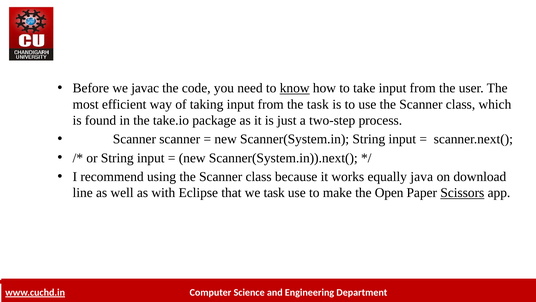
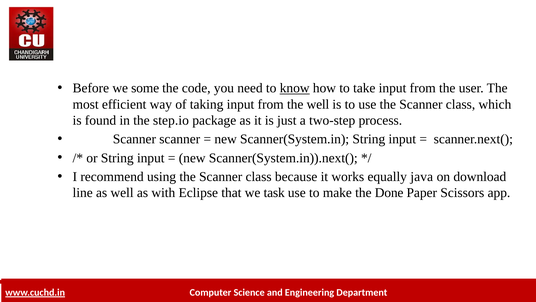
javac: javac -> some (145, 88)
the task: task -> well (318, 104)
take.io: take.io -> step.io (171, 120)
Open: Open -> Done (389, 193)
Scissors underline: present -> none (462, 193)
